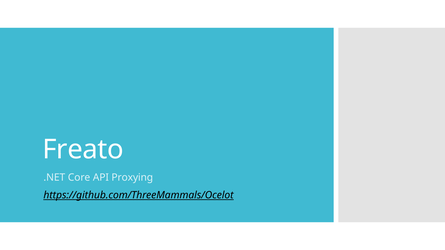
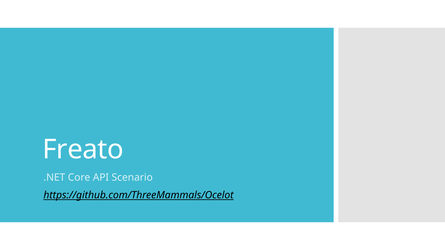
Proxying: Proxying -> Scenario (132, 178)
